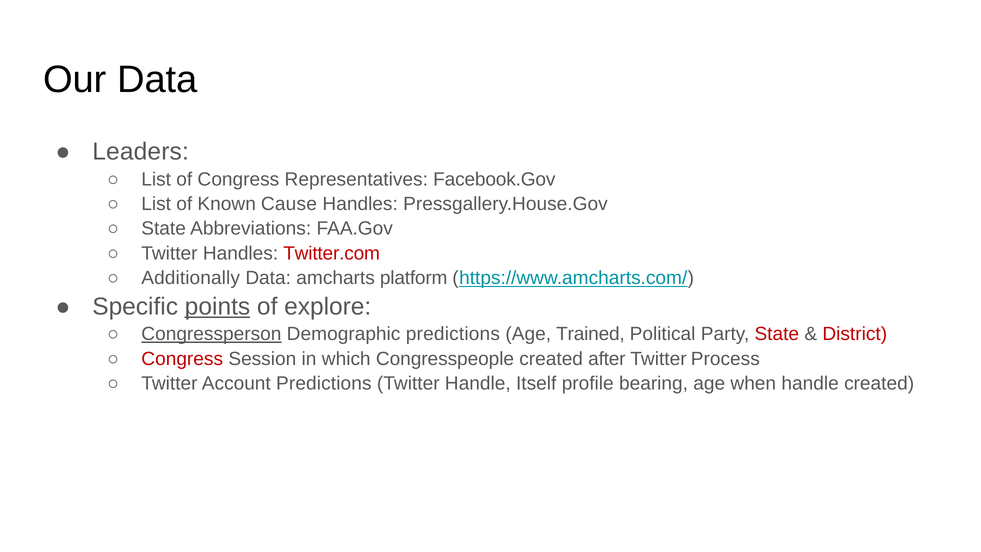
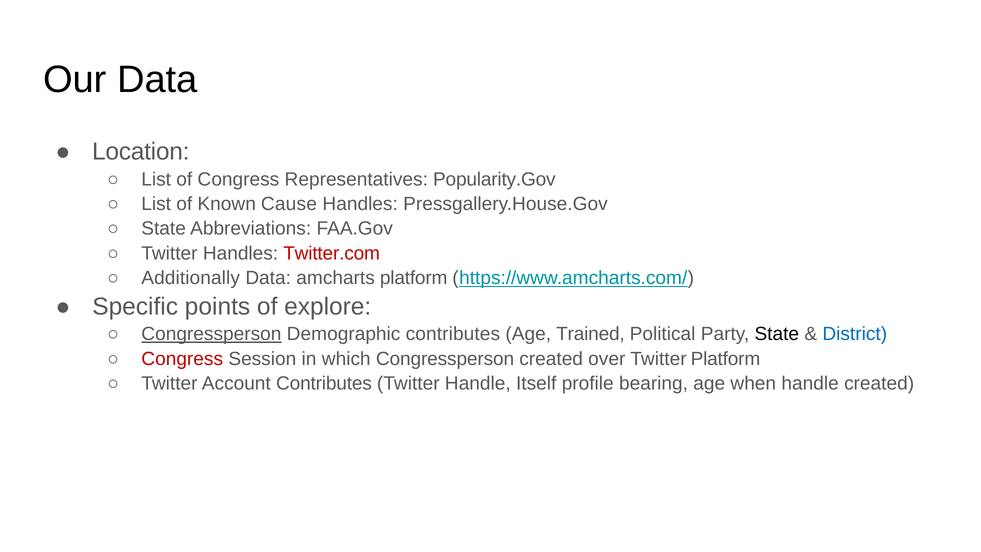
Leaders: Leaders -> Location (141, 152)
Facebook.Gov: Facebook.Gov -> Popularity.Gov (494, 179)
points underline: present -> none (217, 306)
Demographic predictions: predictions -> contributes (453, 334)
State colour: red -> black (777, 334)
District colour: red -> blue (855, 334)
which Congresspeople: Congresspeople -> Congressperson (445, 359)
after: after -> over (607, 359)
Twitter Process: Process -> Platform (725, 359)
Account Predictions: Predictions -> Contributes (324, 383)
